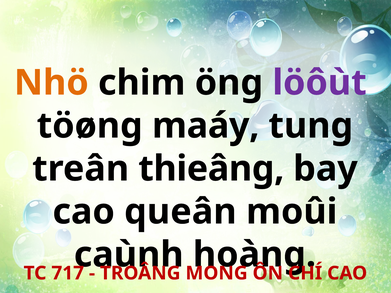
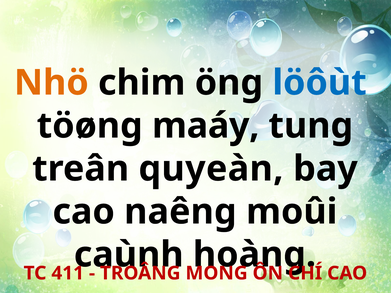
löôùt colour: purple -> blue (320, 83)
thieâng: thieâng -> quyeàn (211, 169)
queân: queân -> naêng (180, 212)
717: 717 -> 411 (68, 273)
